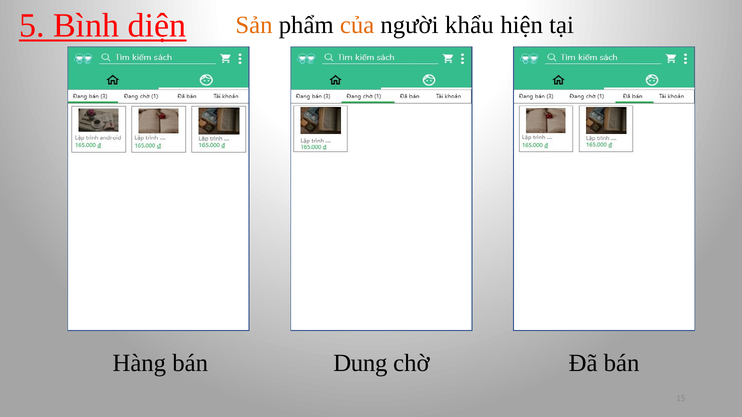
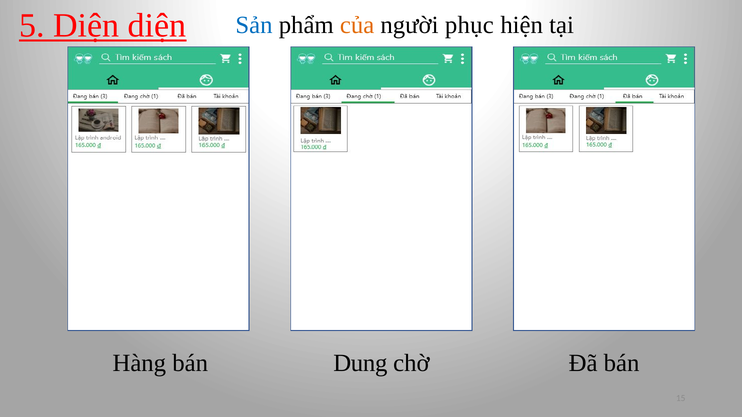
5 Bình: Bình -> Diện (86, 25)
Sản colour: orange -> blue (254, 25)
khẩu: khẩu -> phục (469, 25)
